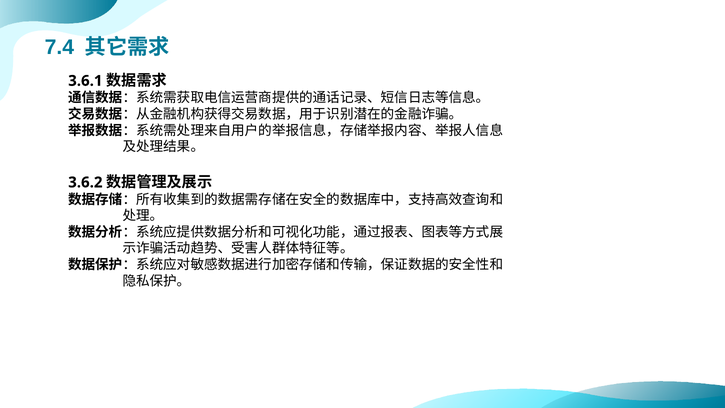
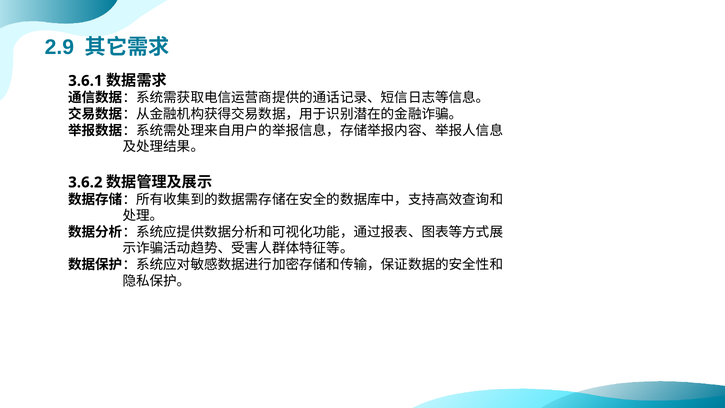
7.4: 7.4 -> 2.9 (59, 47)
